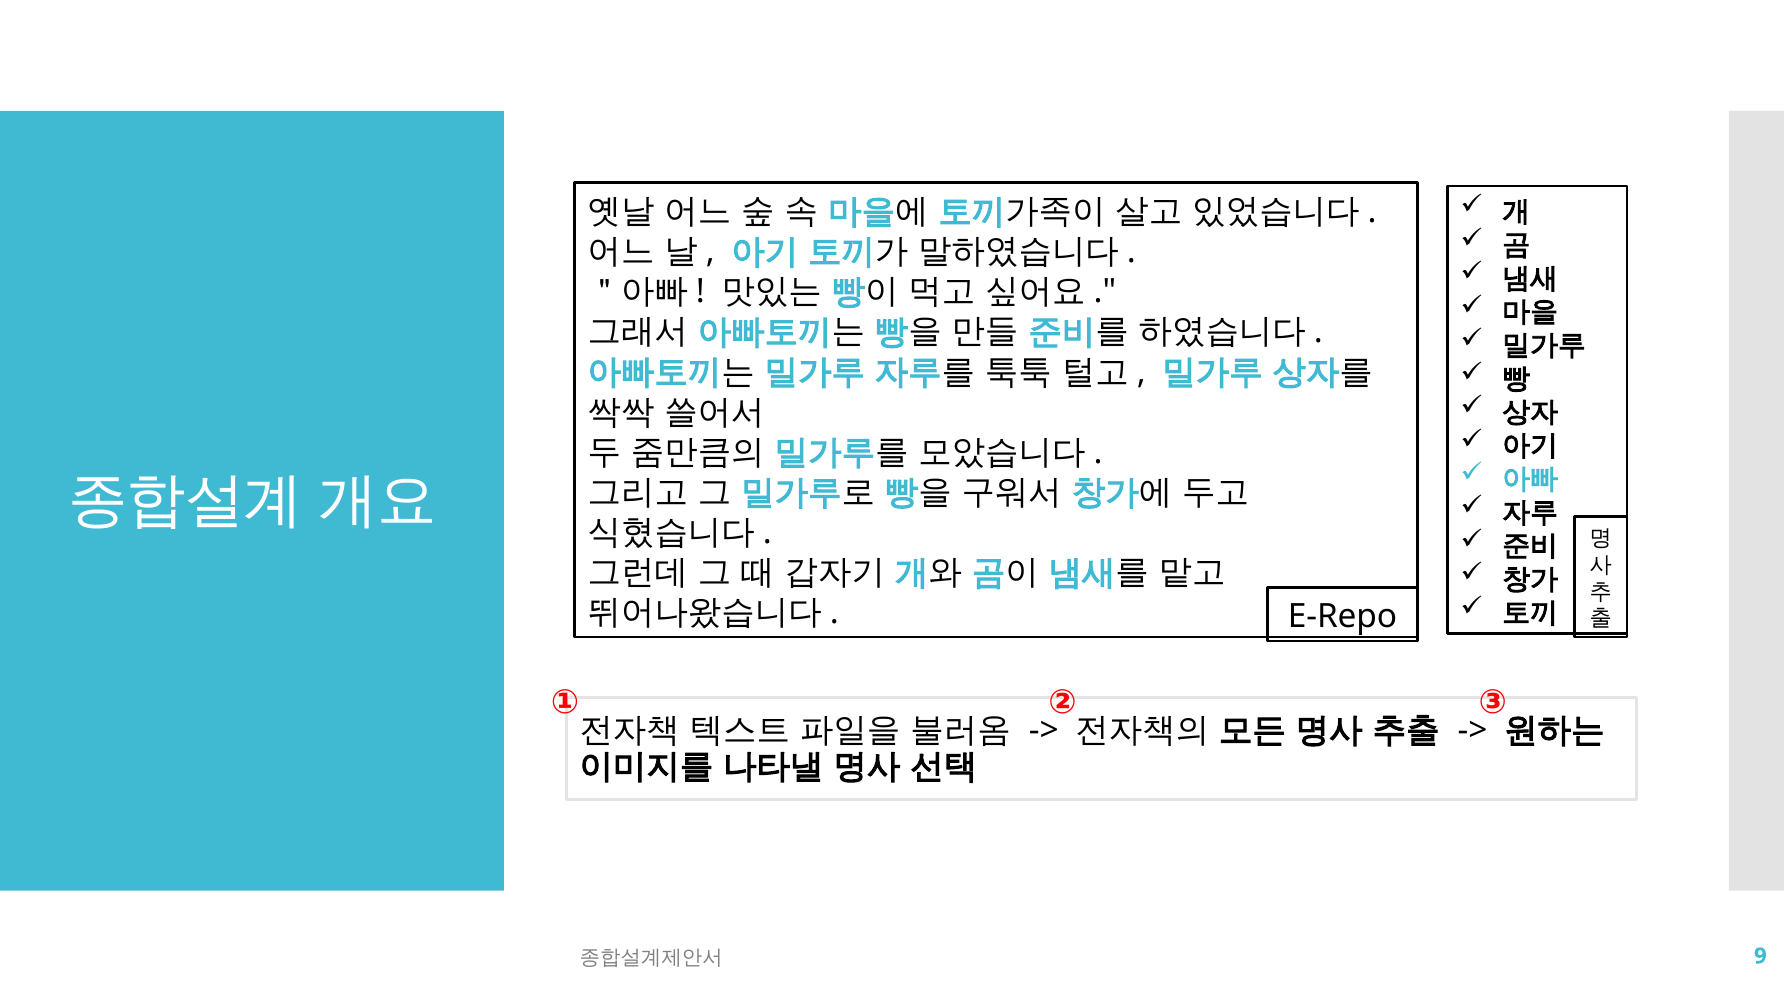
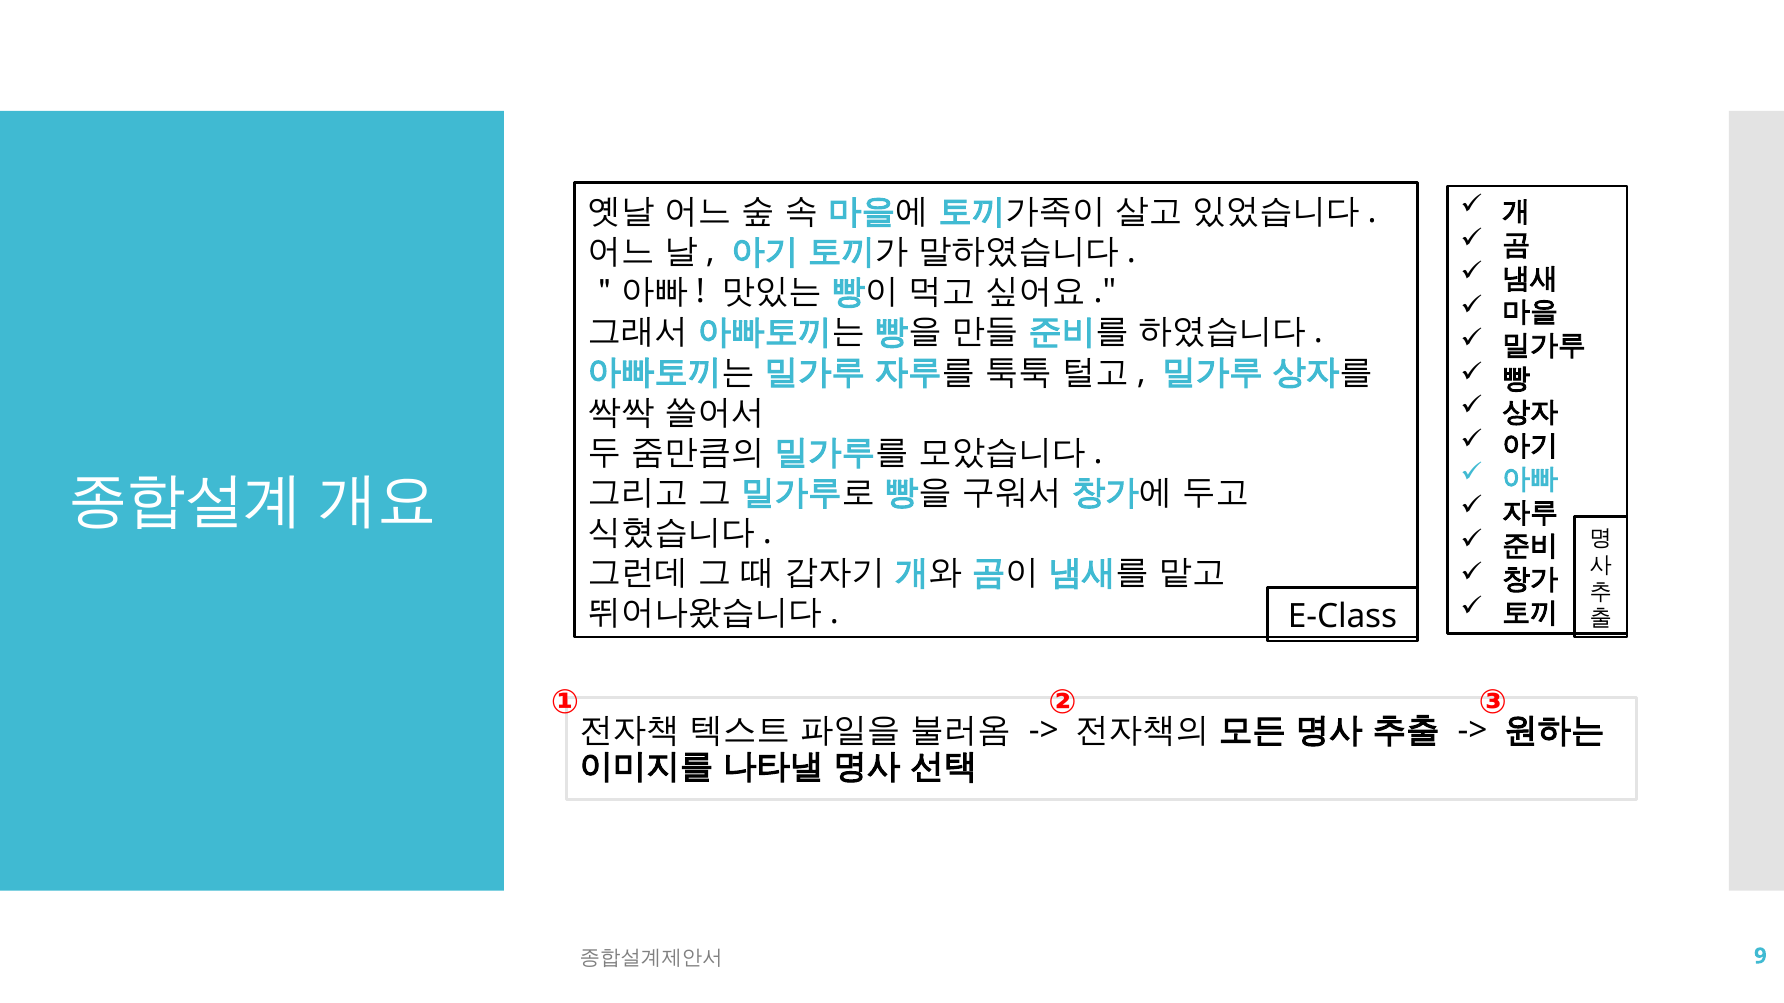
E-Repo: E-Repo -> E-Class (1343, 617)
